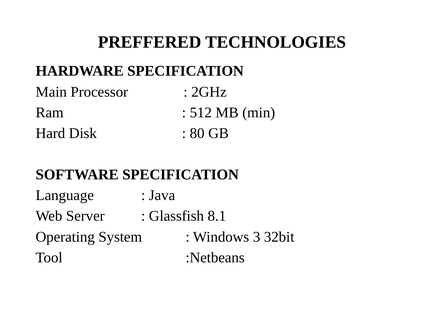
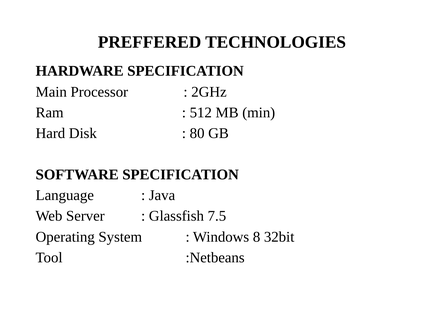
8.1: 8.1 -> 7.5 (217, 216)
3: 3 -> 8 (257, 237)
